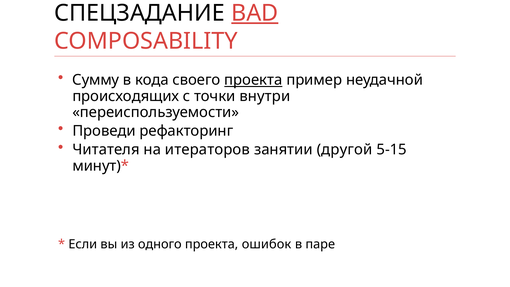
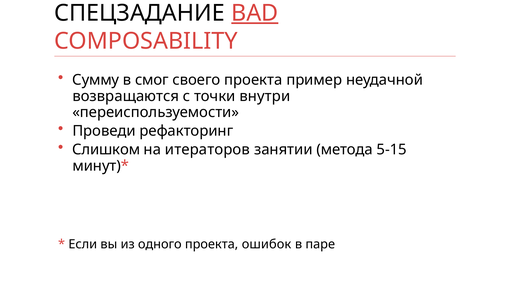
кода: кода -> смог (152, 80)
проекта underline: present -> none (253, 80)
происходящих: происходящих -> возвращаются (126, 96)
Читателя: Читателя -> Слишком (106, 150)
другой: другой -> метода (345, 150)
